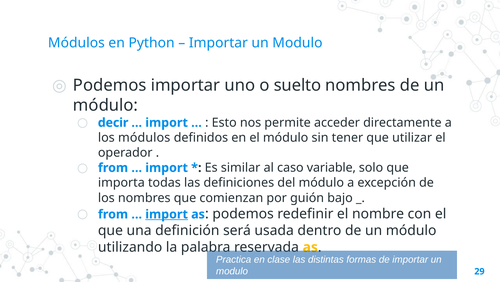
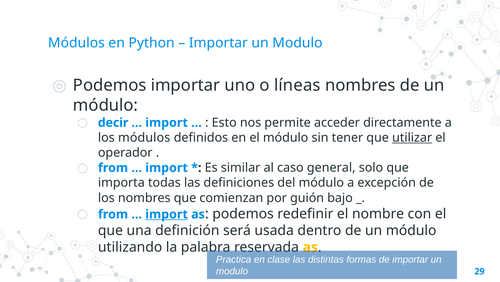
suelto: suelto -> líneas (297, 85)
utilizar underline: none -> present (412, 137)
variable: variable -> general (331, 167)
